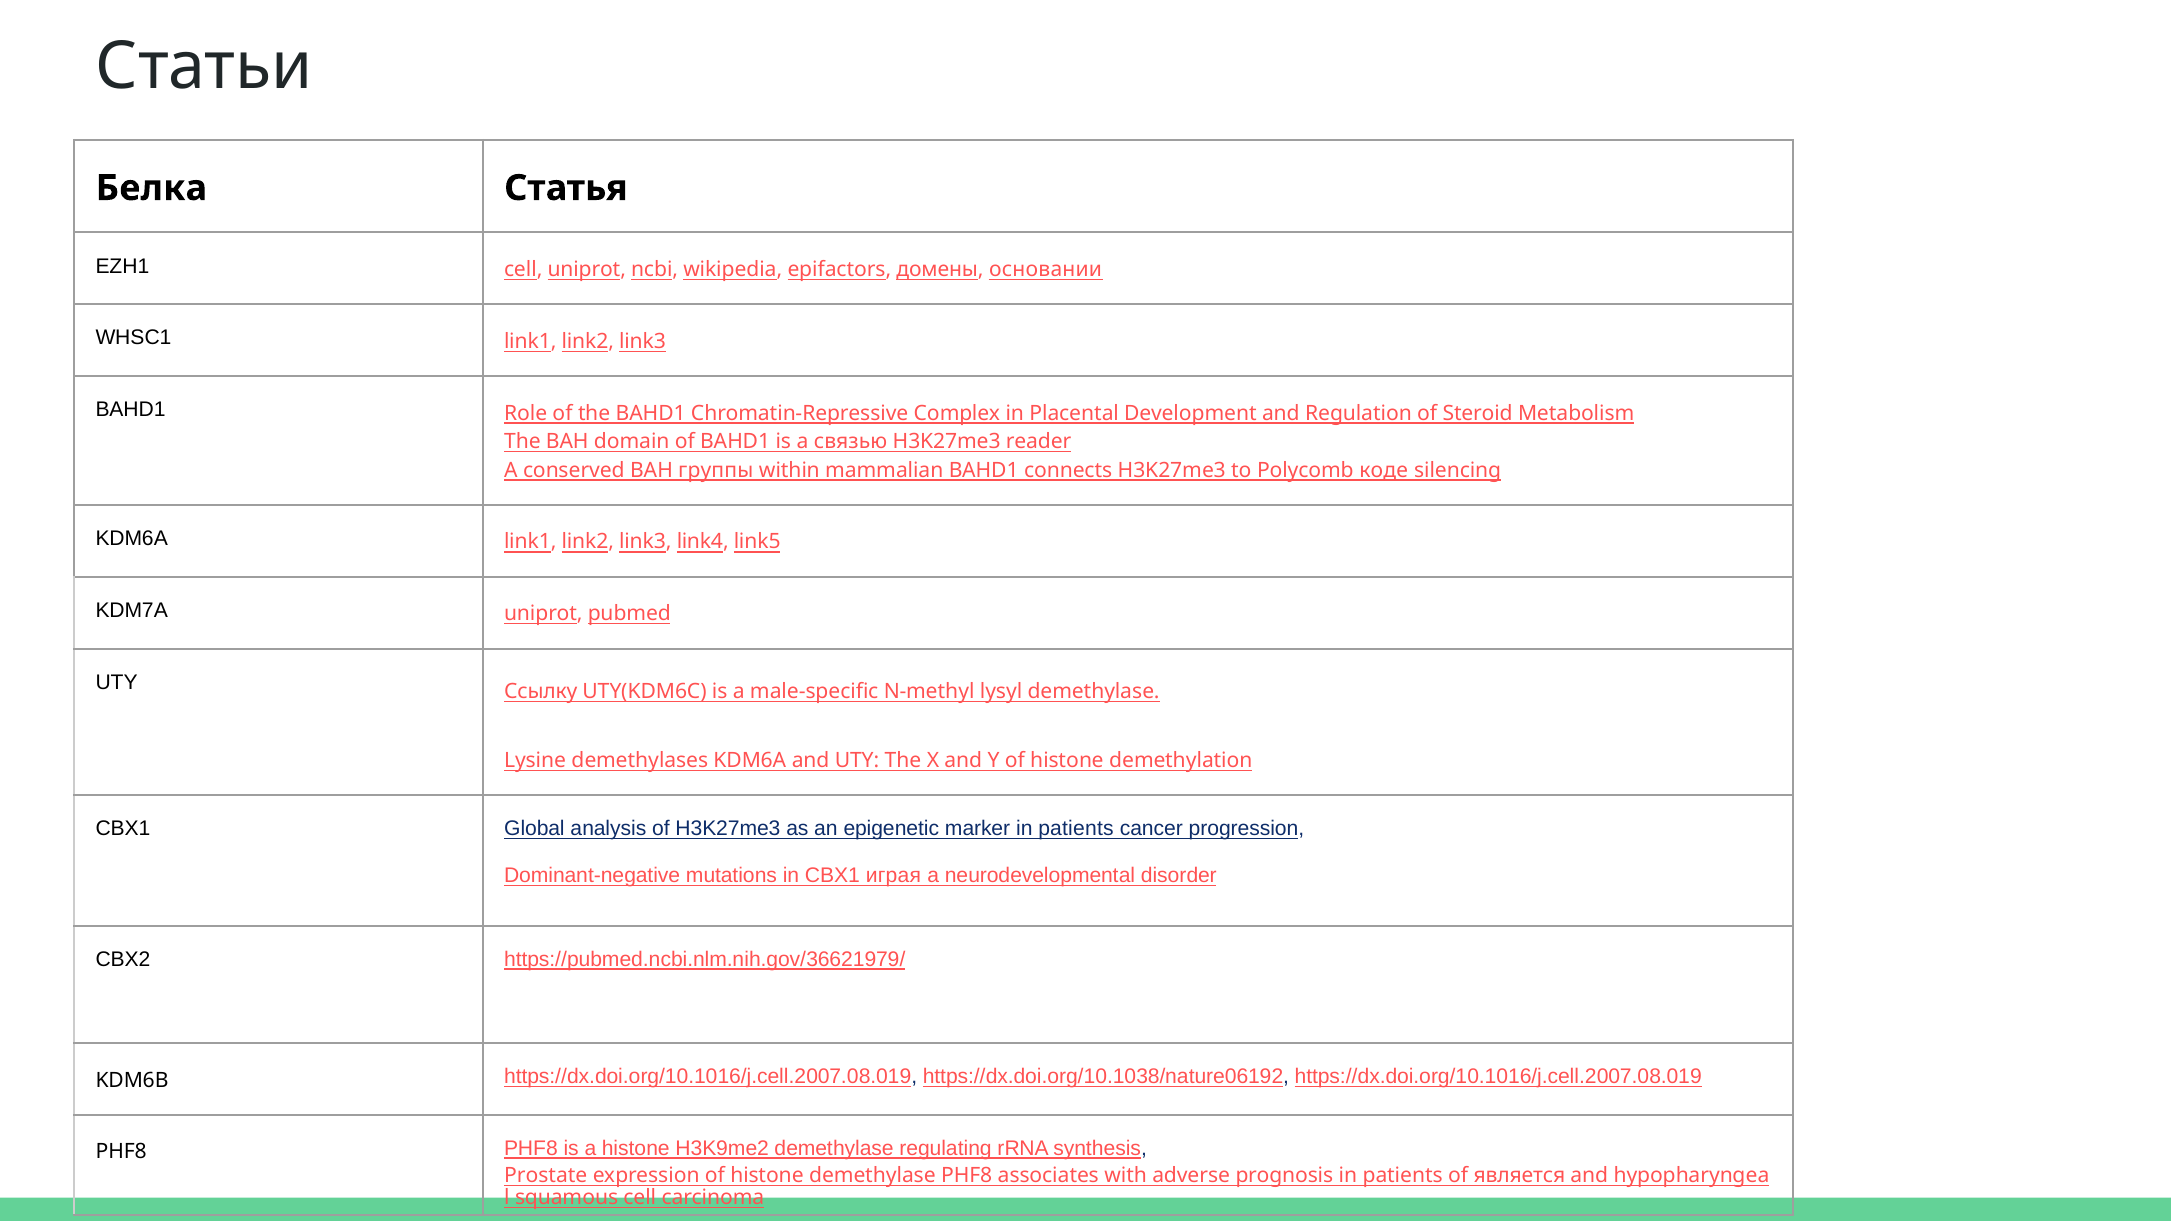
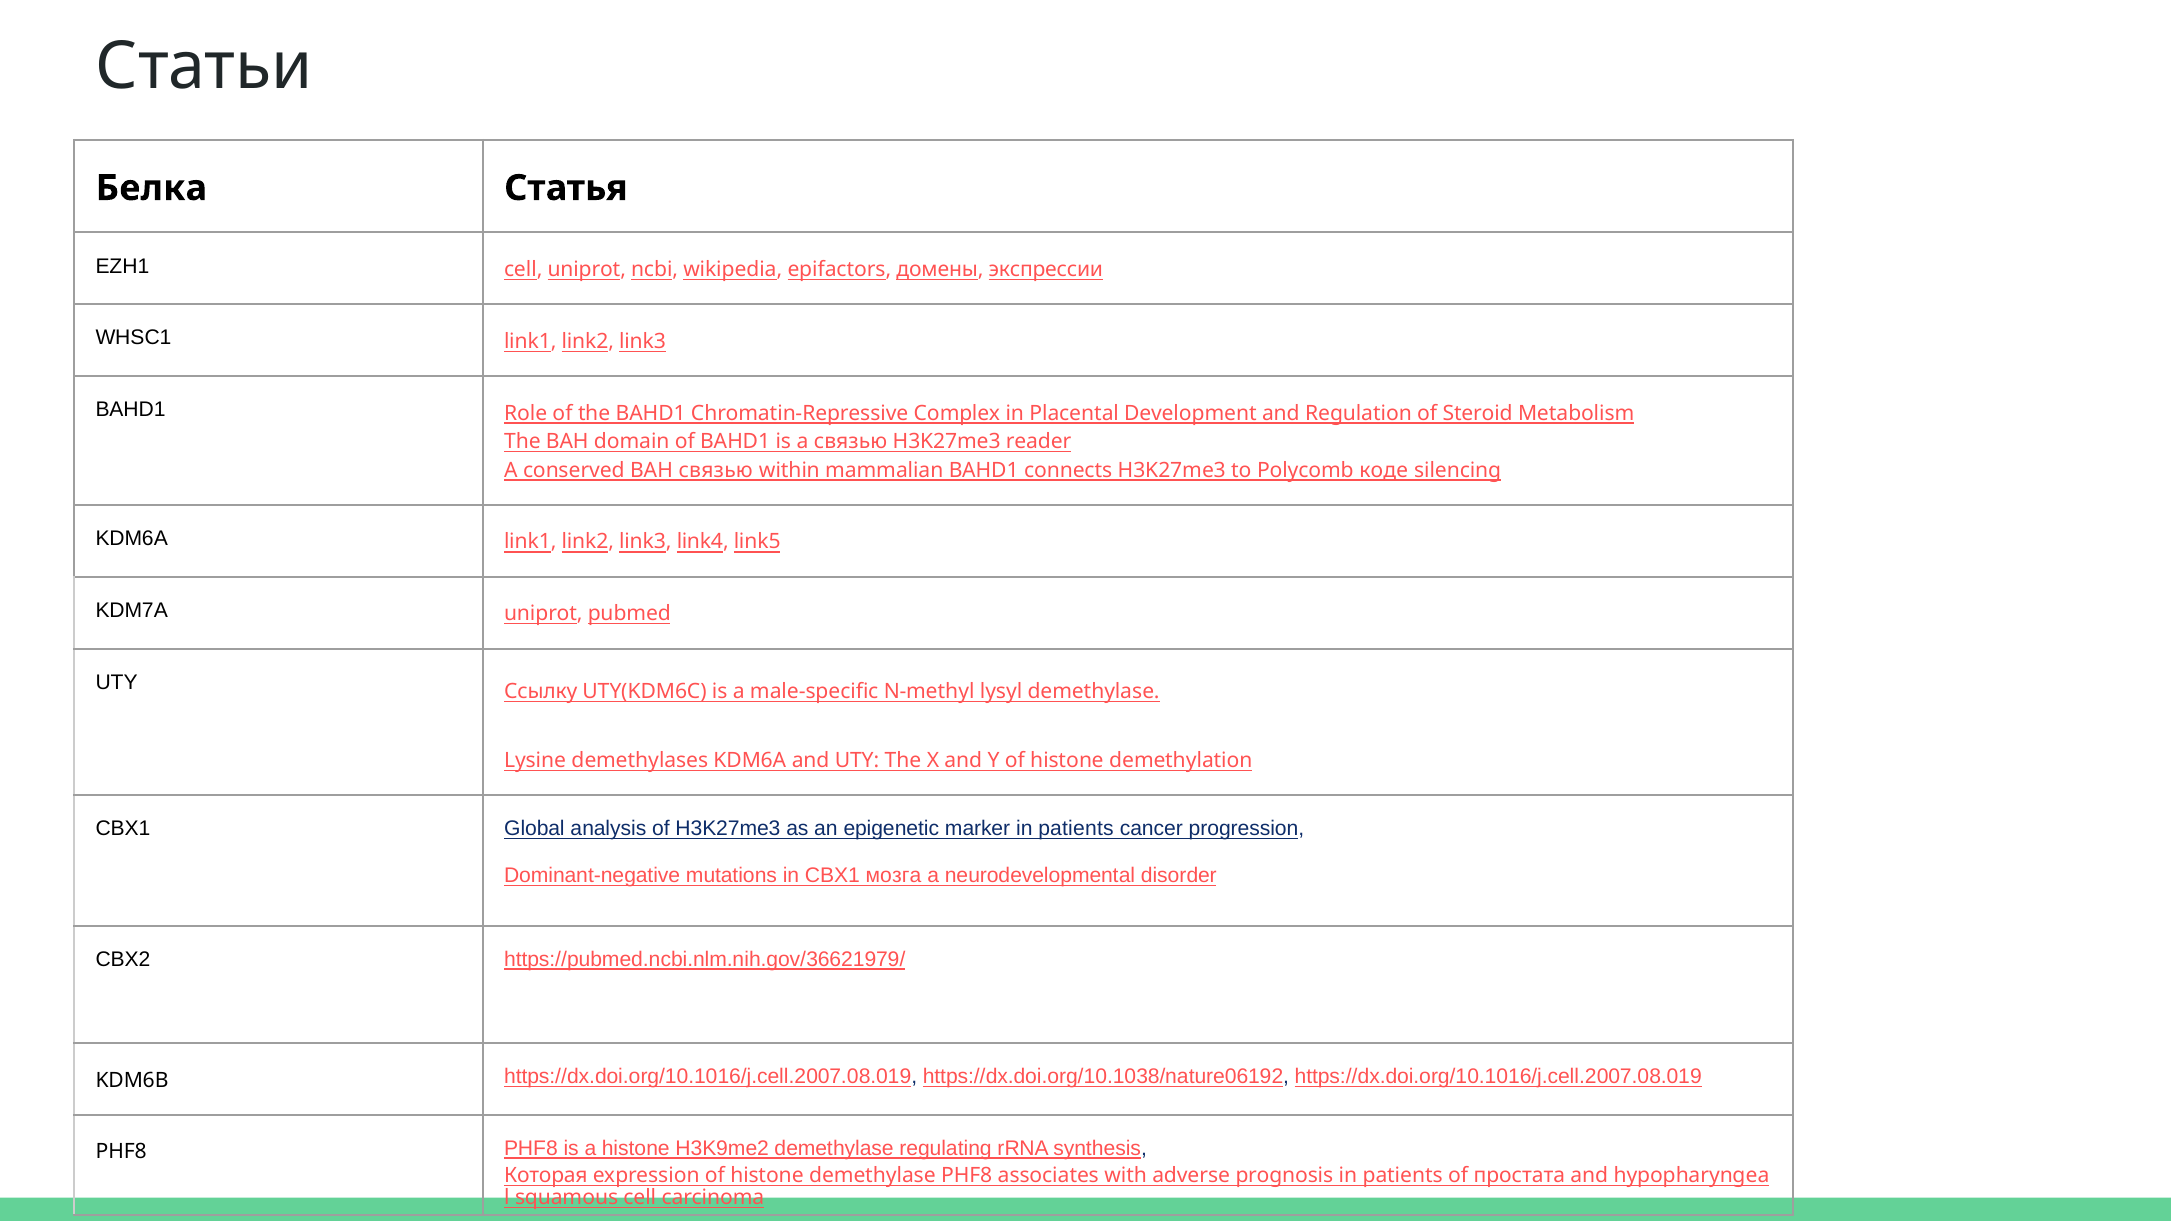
основании: основании -> экспрессии (1046, 269)
BAH группы: группы -> связью (716, 470)
играя: играя -> мозга (893, 876)
Prostate: Prostate -> Которая (546, 1176)
является: является -> простата (1519, 1176)
